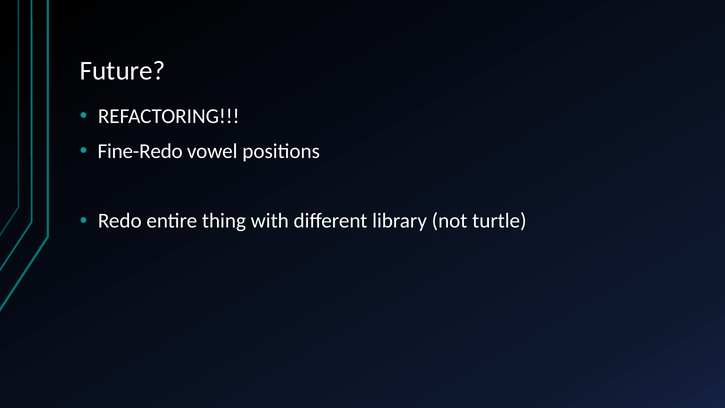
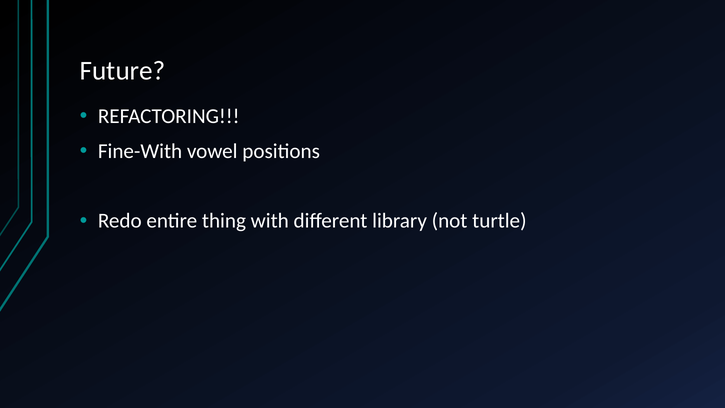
Fine-Redo: Fine-Redo -> Fine-With (140, 151)
